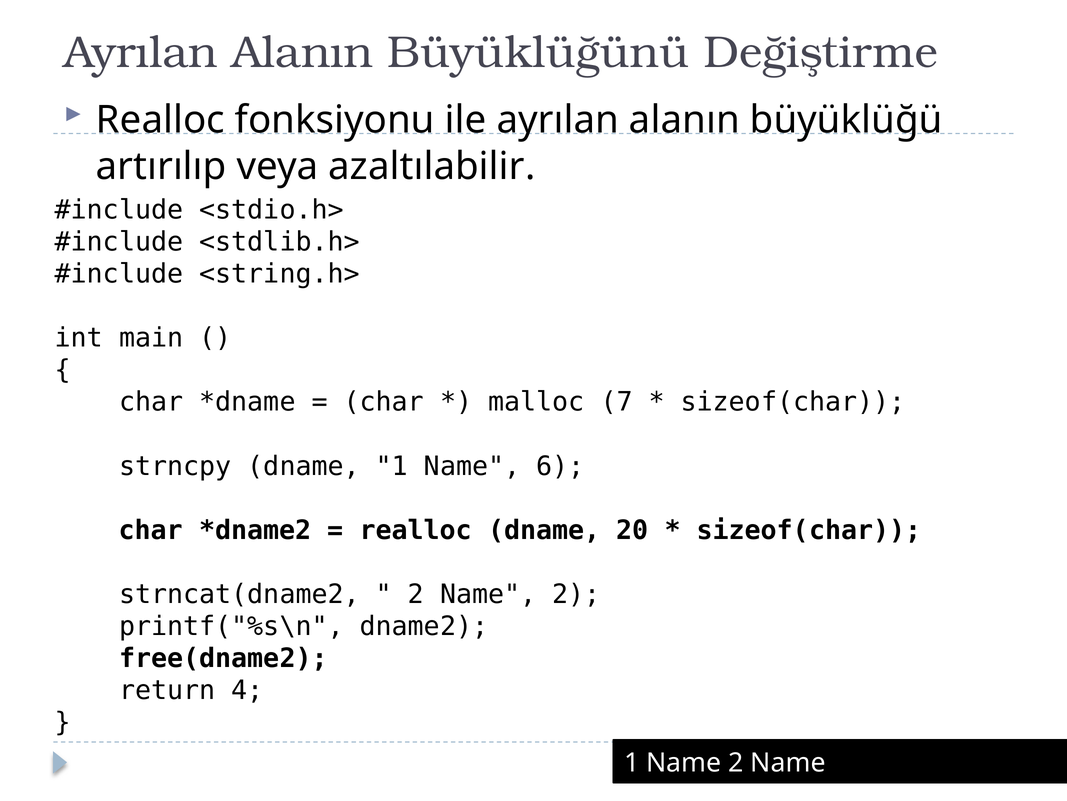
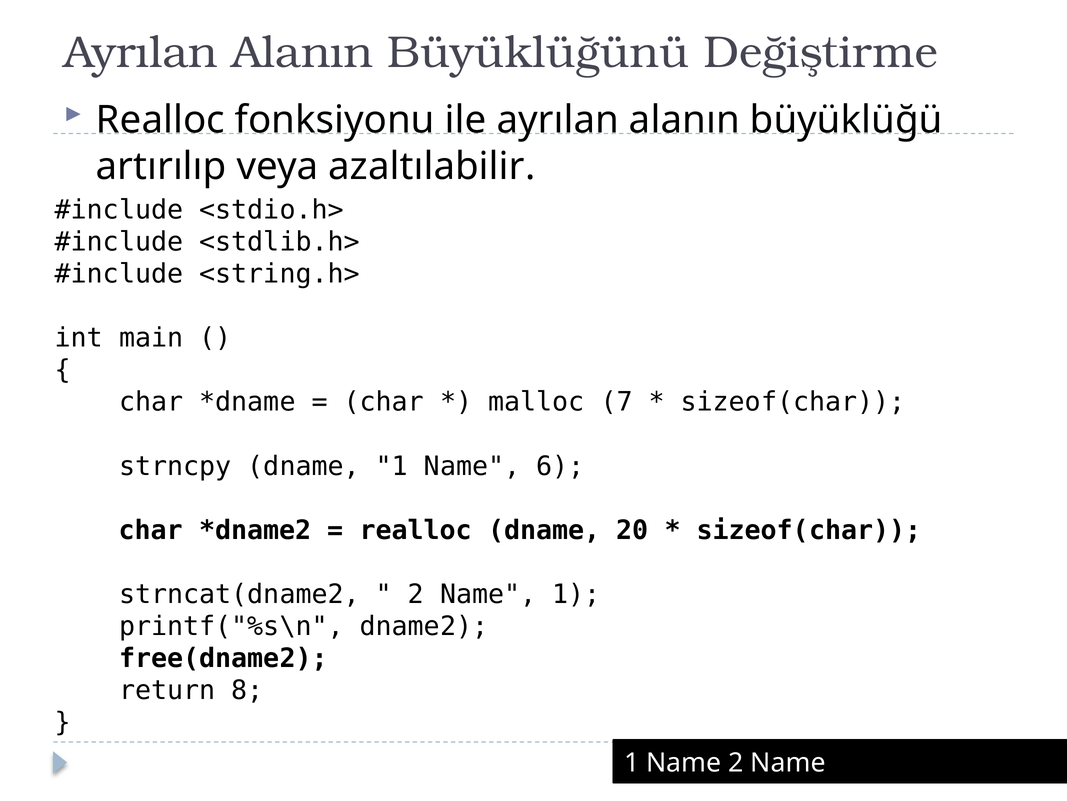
2 Name 2: 2 -> 1 (576, 594)
4: 4 -> 8 (247, 690)
